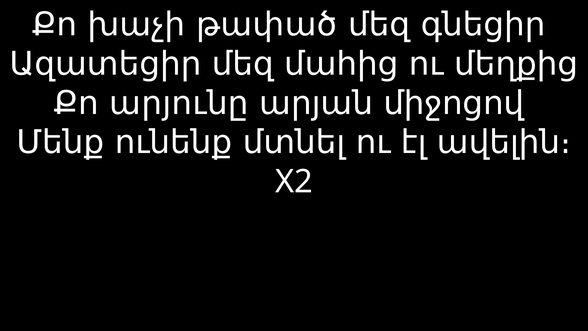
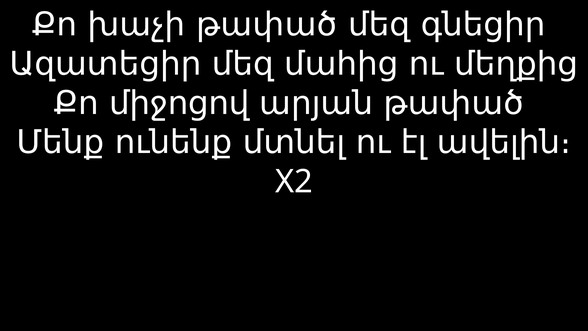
արյունը: արյունը -> միջոցով (179, 103)
արյան միջոցով: միջոցով -> թափած (454, 103)
